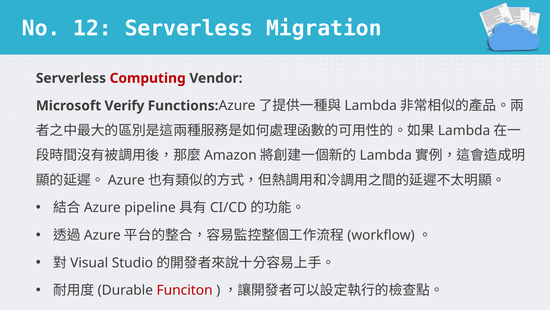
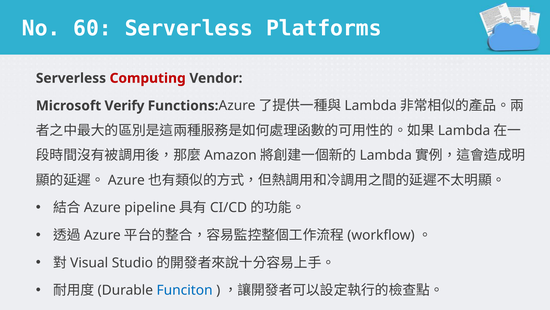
12: 12 -> 60 (93, 28)
Migration: Migration -> Platforms (324, 28)
Funciton colour: red -> blue (185, 290)
